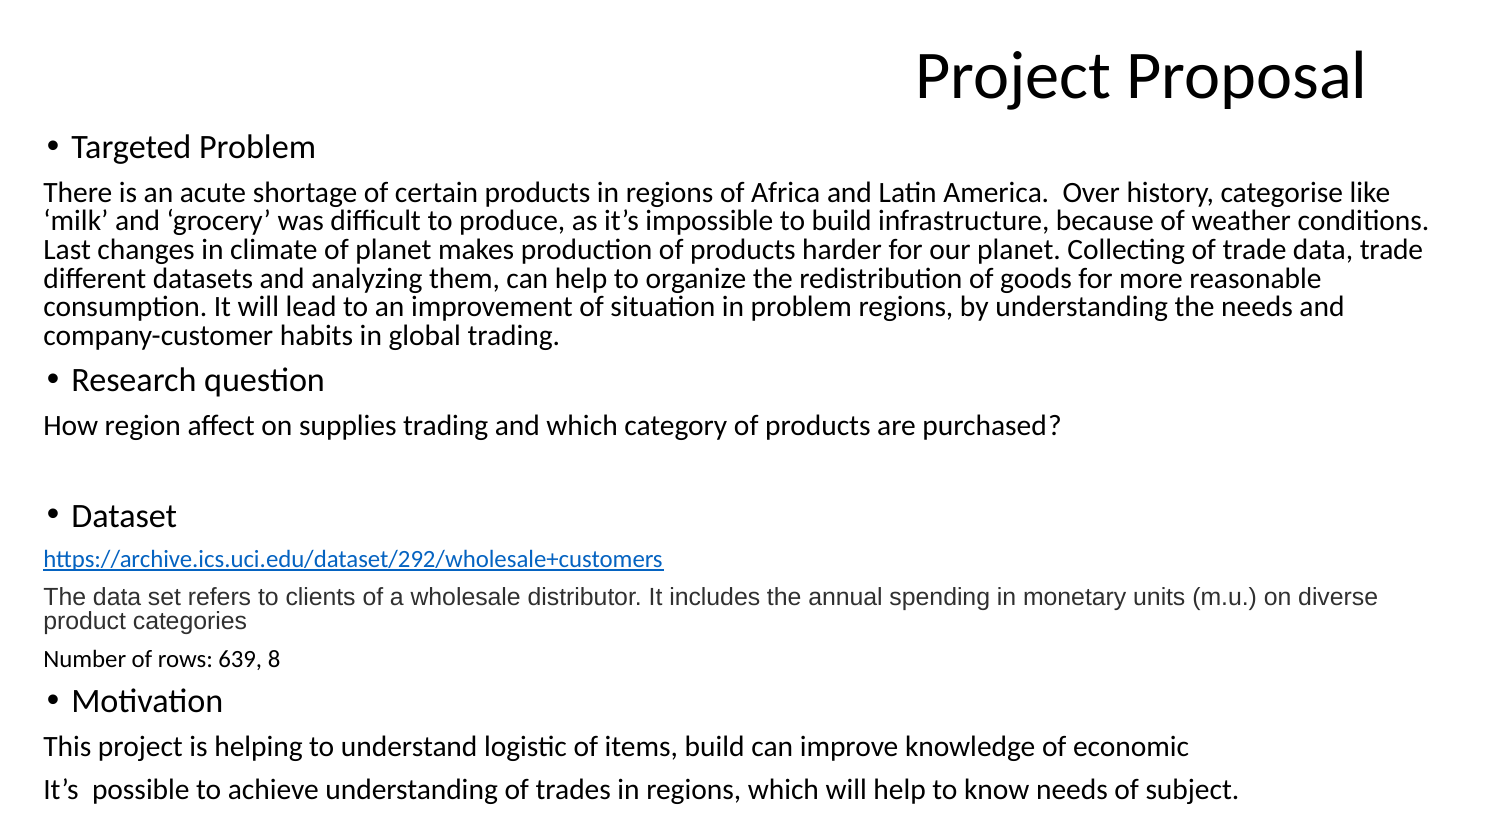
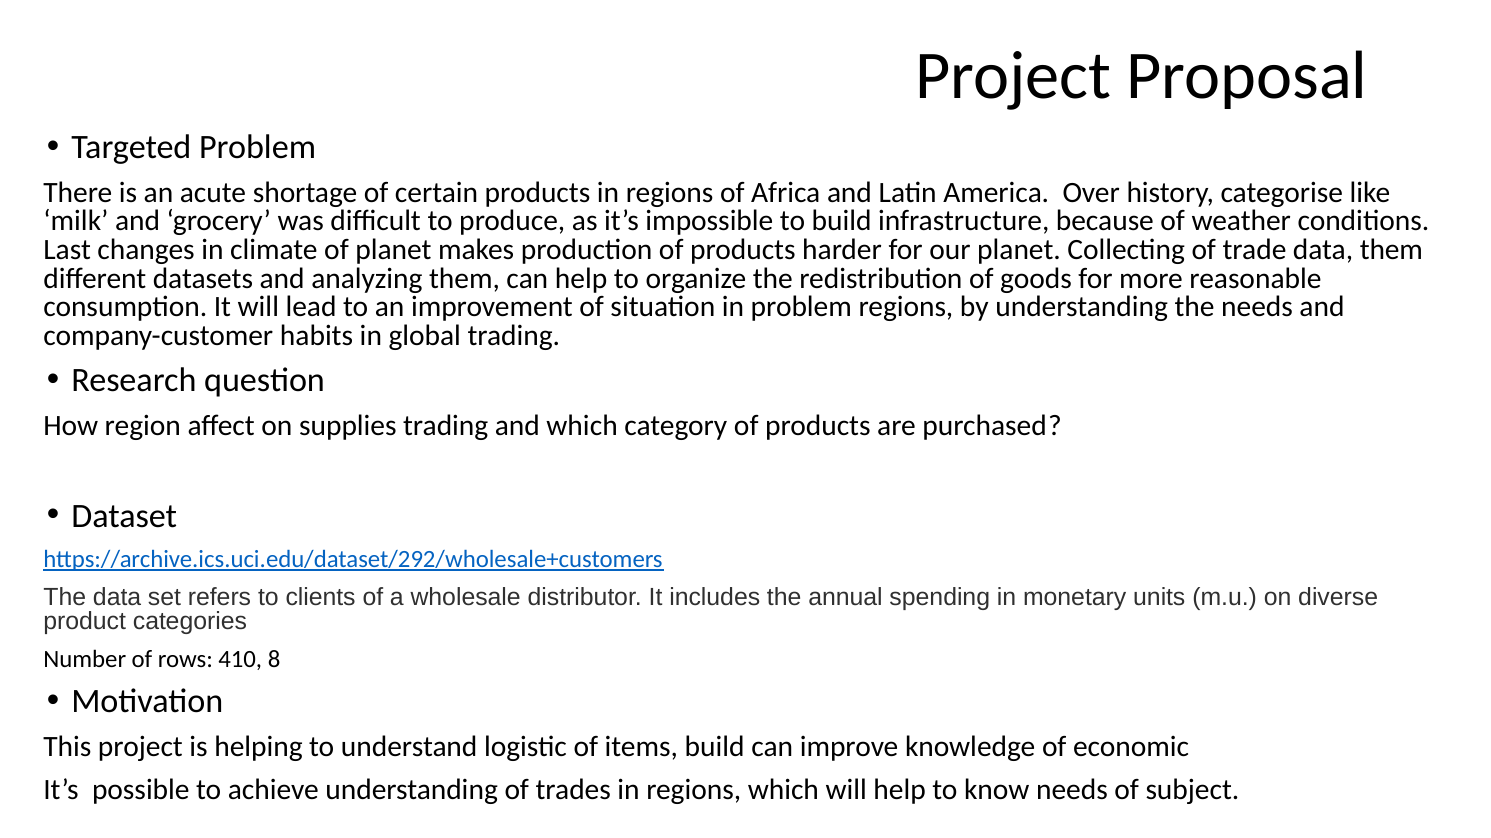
data trade: trade -> them (1391, 250)
639: 639 -> 410 (240, 660)
